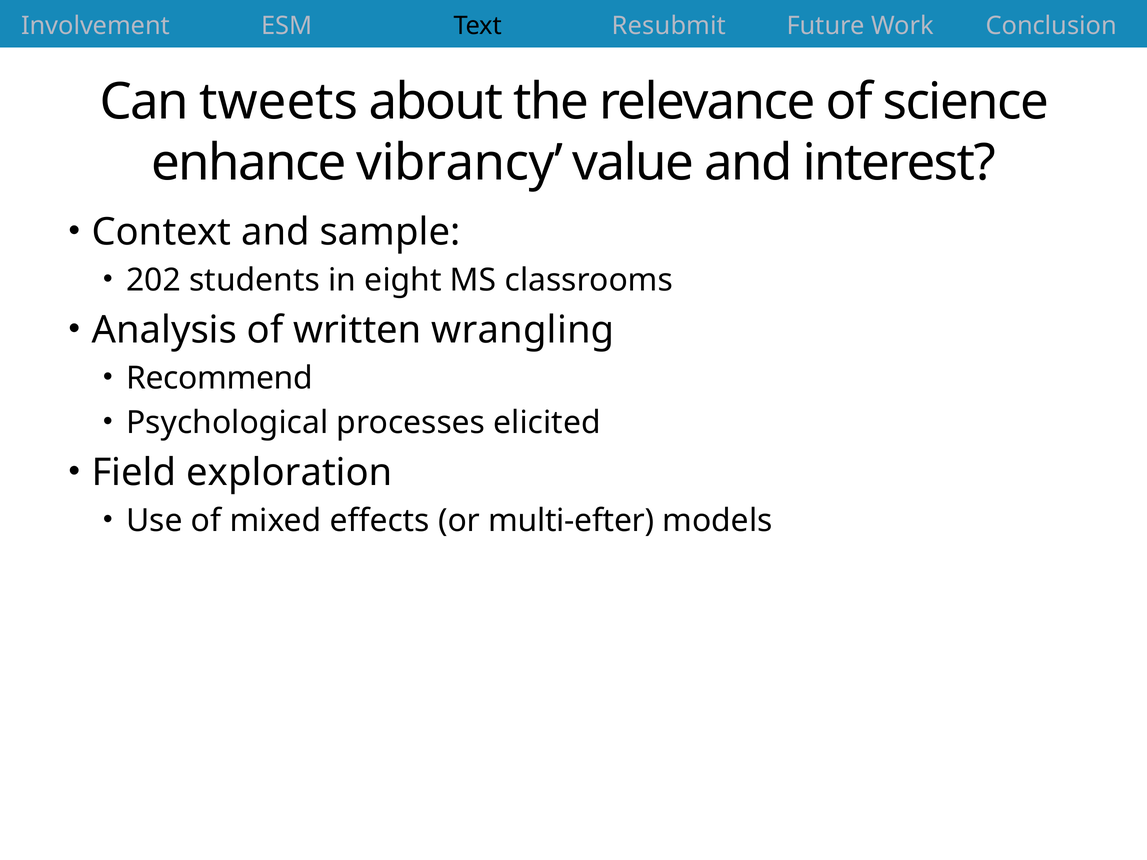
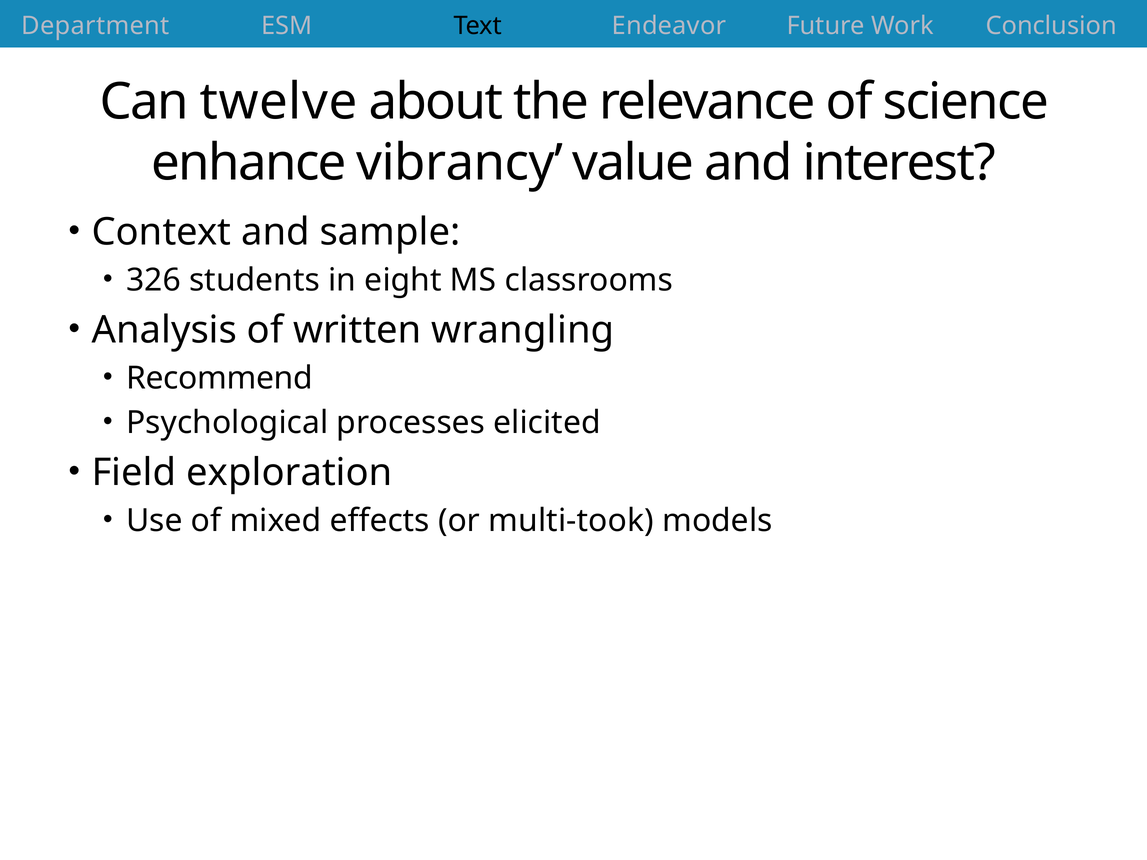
Involvement: Involvement -> Department (95, 26)
Resubmit: Resubmit -> Endeavor (669, 26)
tweets: tweets -> twelve (278, 102)
202: 202 -> 326 (154, 280)
multi-efter: multi-efter -> multi-took (571, 521)
